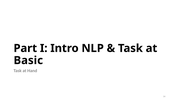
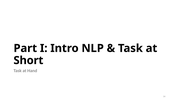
Basic: Basic -> Short (28, 60)
